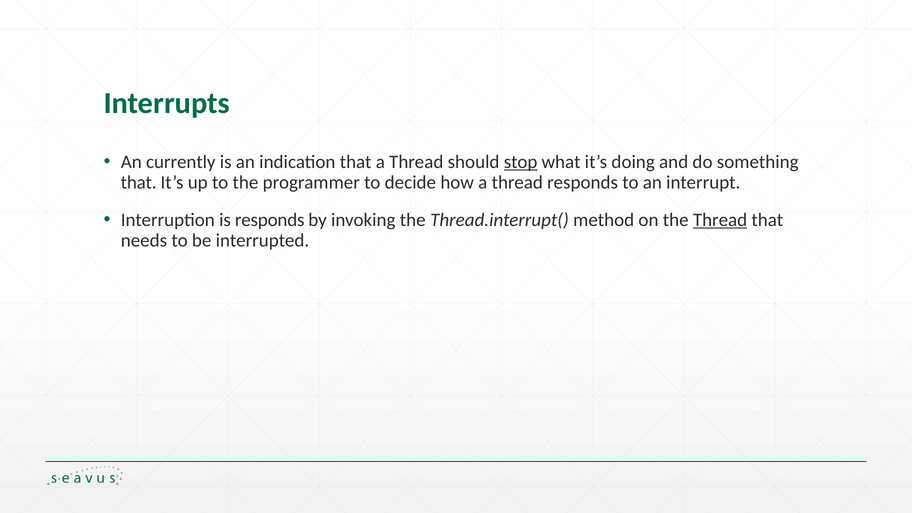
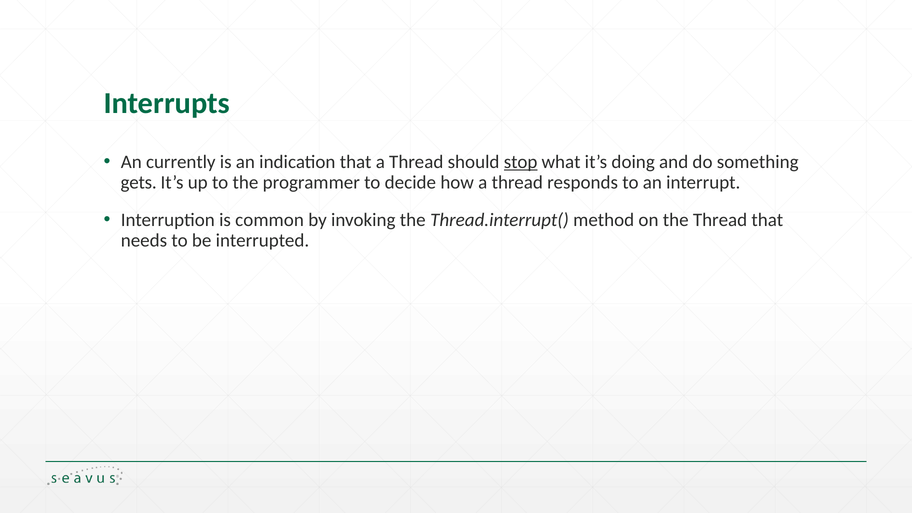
that: that -> gets (139, 182)
is responds: responds -> common (270, 220)
Thread underline: present -> none (720, 220)
